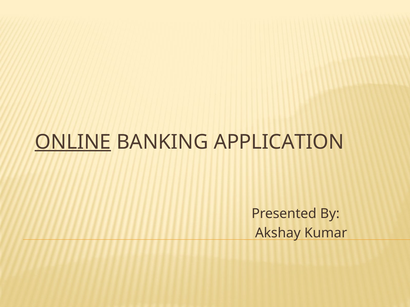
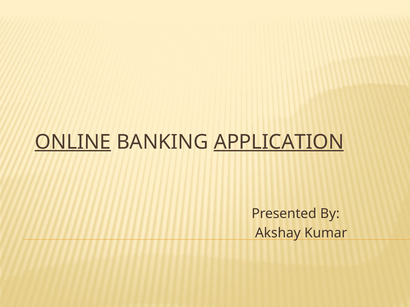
APPLICATION underline: none -> present (279, 142)
